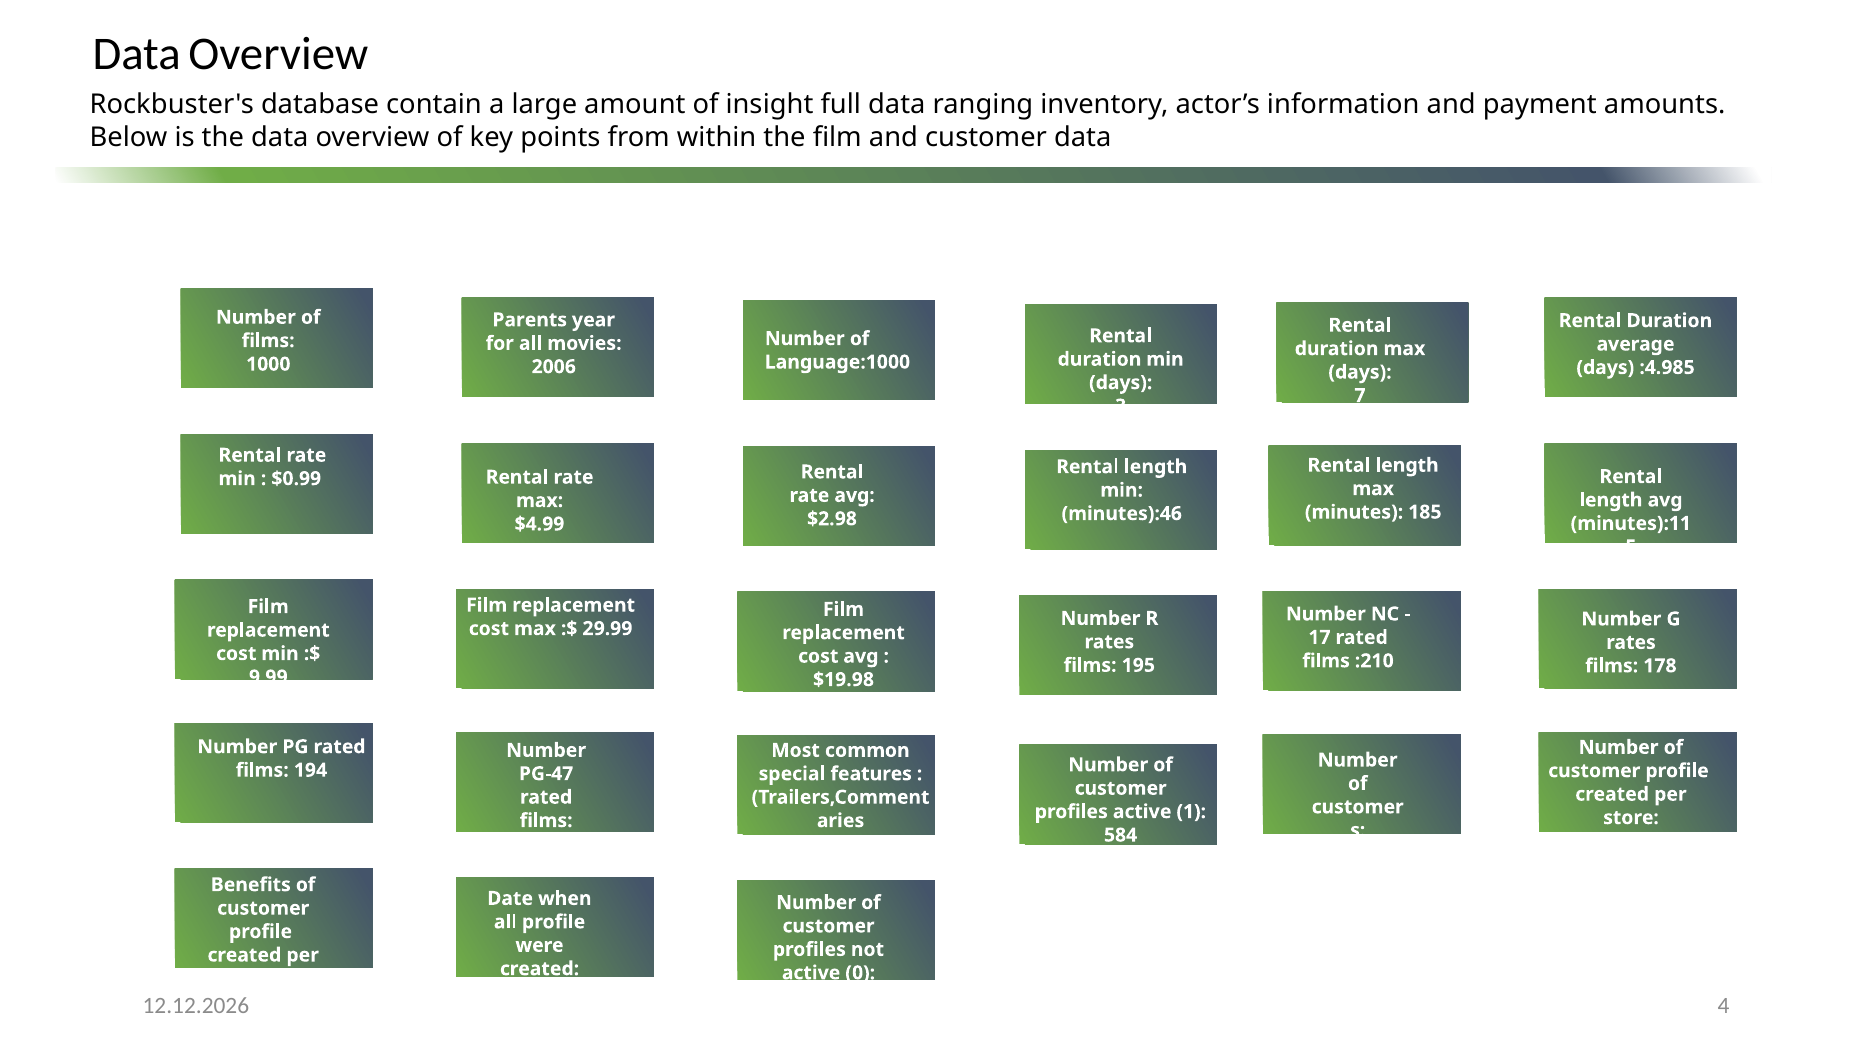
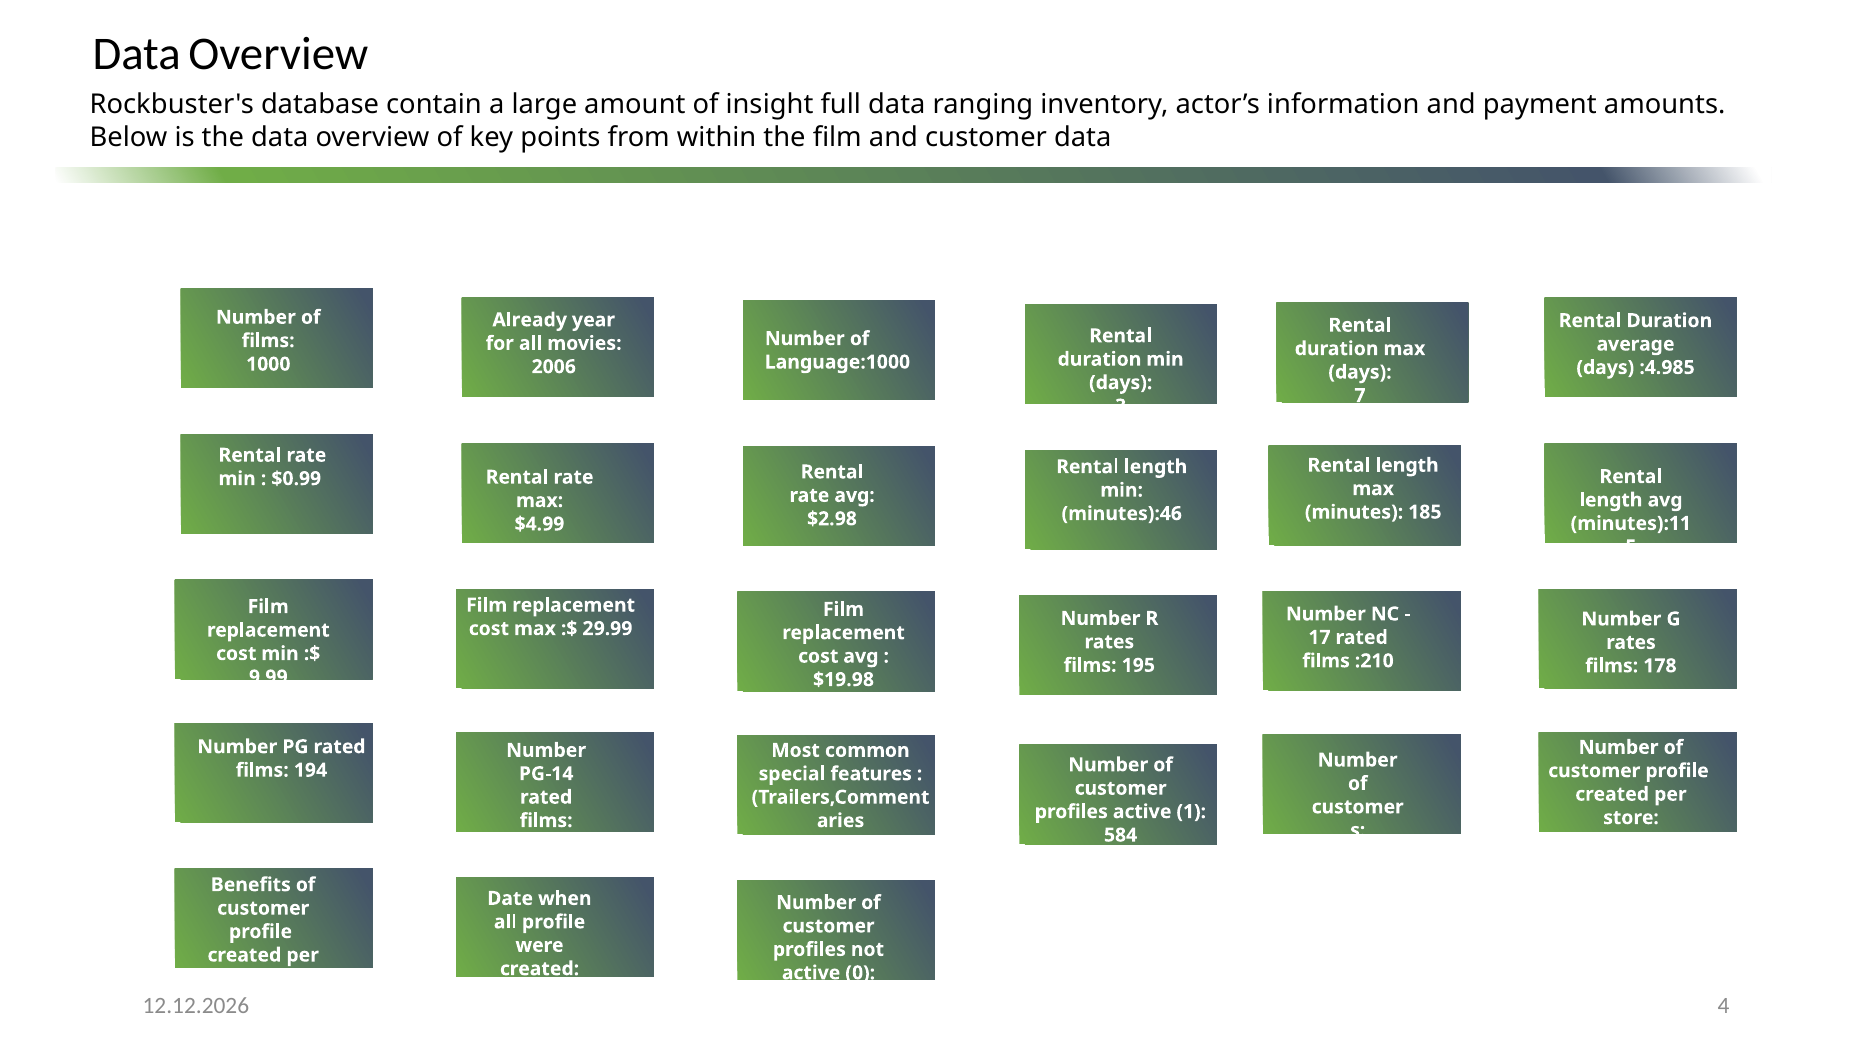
Parents: Parents -> Already (530, 320)
PG-47: PG-47 -> PG-14 (546, 774)
